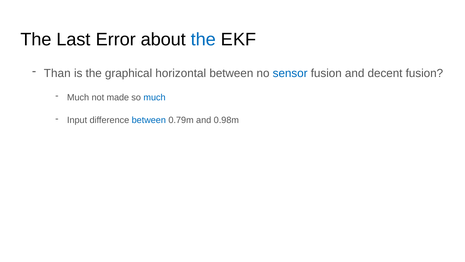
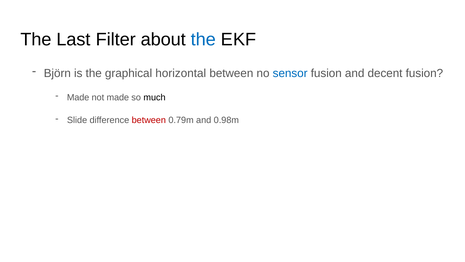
Error: Error -> Filter (116, 39)
Than: Than -> Björn (57, 73)
Much: Much -> Made (78, 97)
much colour: blue -> black (155, 97)
Input: Input -> Slide (77, 120)
between colour: blue -> red (149, 120)
